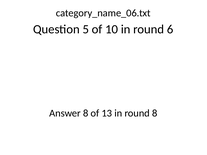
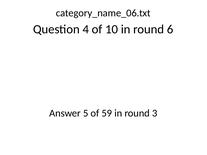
5: 5 -> 4 (86, 29)
Answer 8: 8 -> 5 (86, 113)
13: 13 -> 59 (107, 113)
round 8: 8 -> 3 (155, 113)
